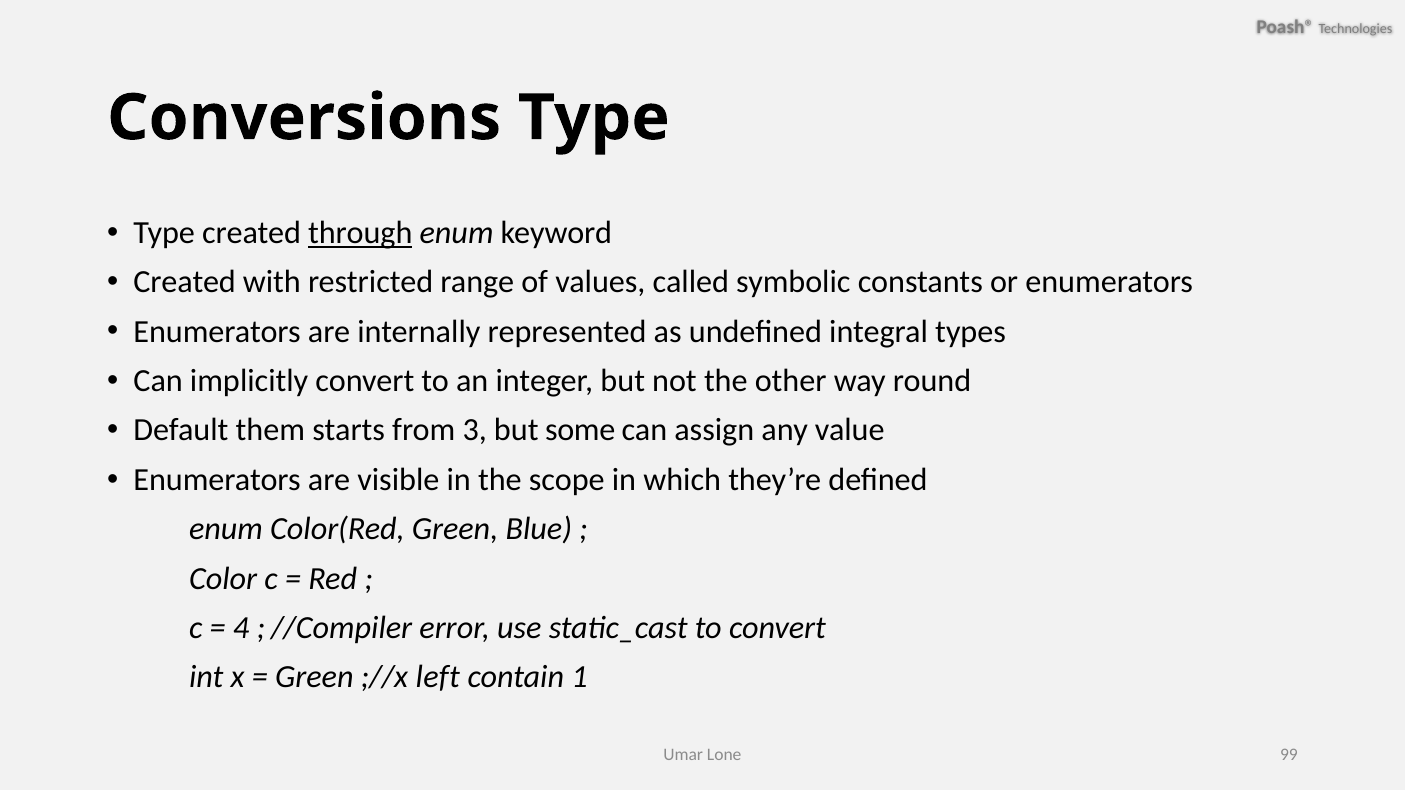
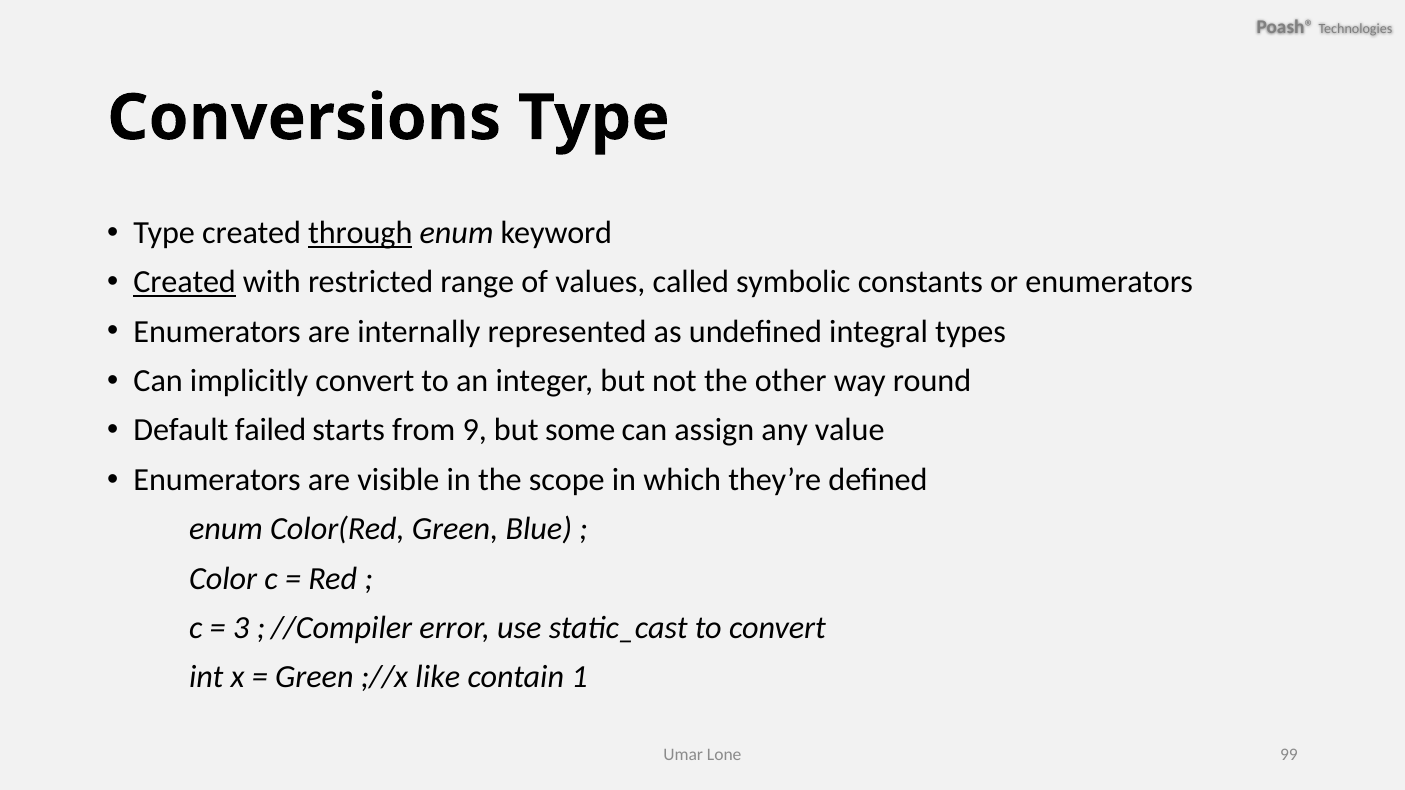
Created underline: none -> present (185, 282)
them: them -> failed (271, 430)
3: 3 -> 9 (475, 430)
4: 4 -> 3 (241, 628)
left: left -> like (438, 678)
